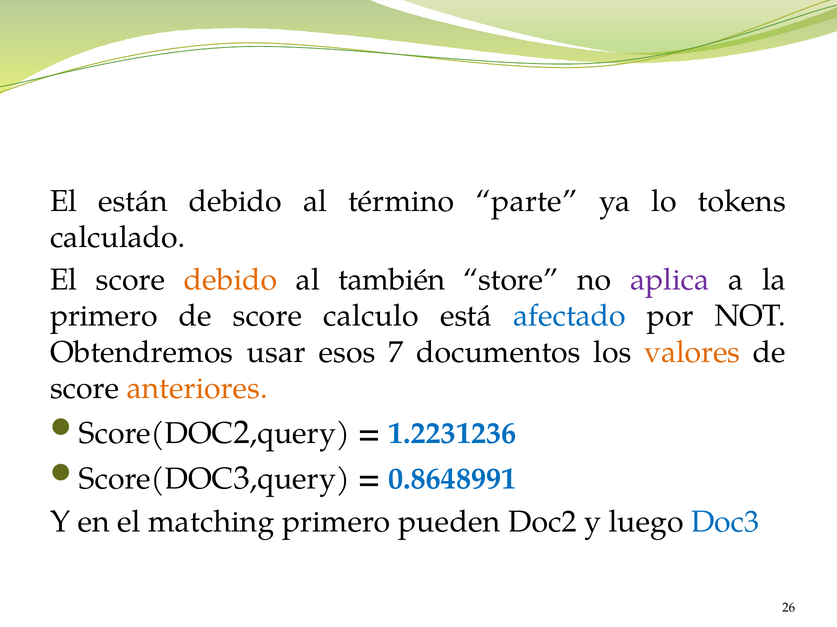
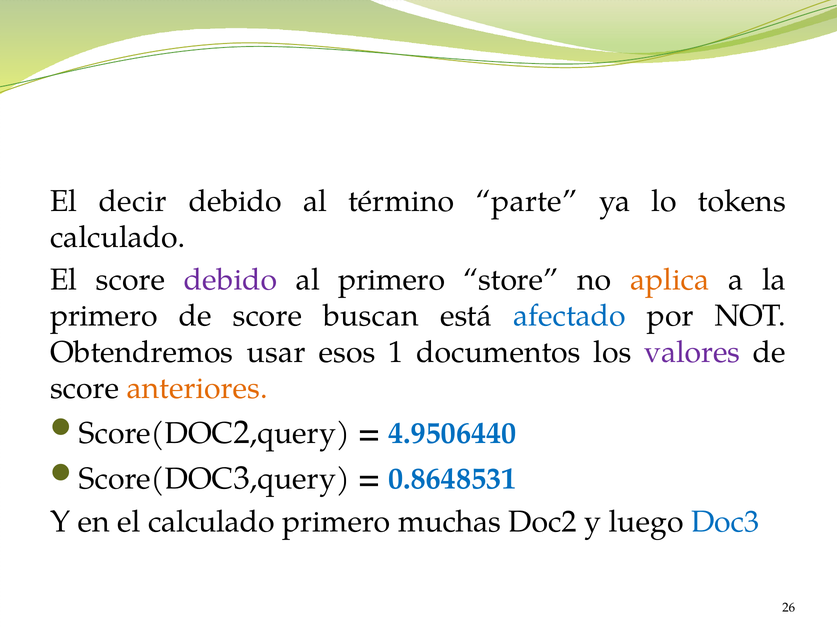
están: están -> decir (133, 202)
debido colour: orange -> purple (231, 280)
al también: también -> primero (392, 280)
aplica colour: purple -> orange (670, 280)
calculo: calculo -> buscan (371, 316)
7: 7 -> 1 (396, 353)
valores colour: orange -> purple (692, 353)
1.2231236: 1.2231236 -> 4.9506440 (452, 434)
0.8648991: 0.8648991 -> 0.8648531 (452, 480)
el matching: matching -> calculado (211, 522)
pueden: pueden -> muchas (449, 522)
